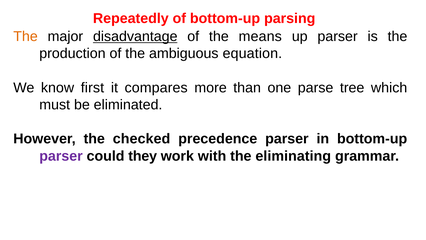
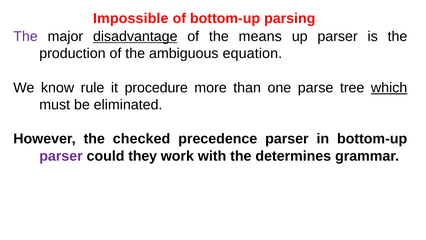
Repeatedly: Repeatedly -> Impossible (131, 18)
The colour: orange -> purple (26, 36)
first: first -> rule (93, 88)
compares: compares -> procedure (156, 88)
which underline: none -> present (389, 88)
eliminating: eliminating -> determines (293, 156)
